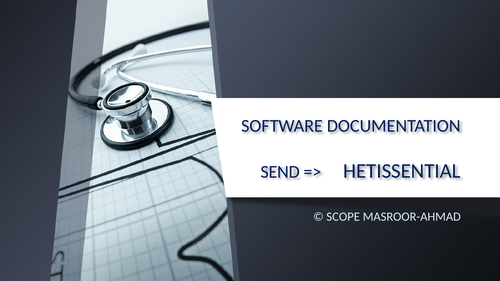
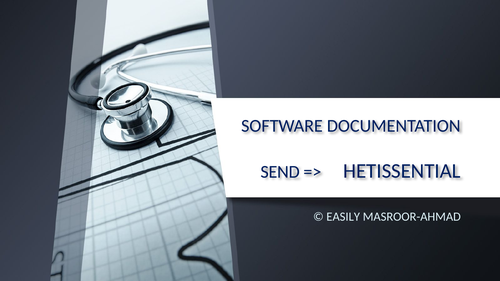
SCOPE: SCOPE -> EASILY (343, 217)
